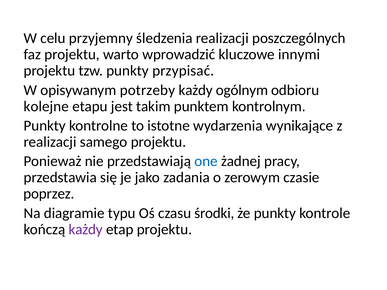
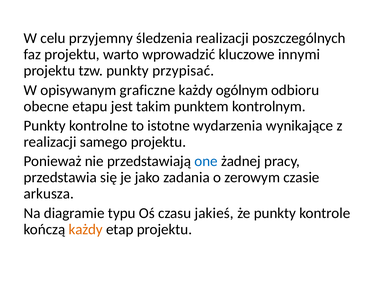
potrzeby: potrzeby -> graficzne (147, 90)
kolejne: kolejne -> obecne (46, 106)
poprzez: poprzez -> arkusza (49, 194)
środki: środki -> jakieś (214, 213)
każdy colour: purple -> orange (86, 229)
